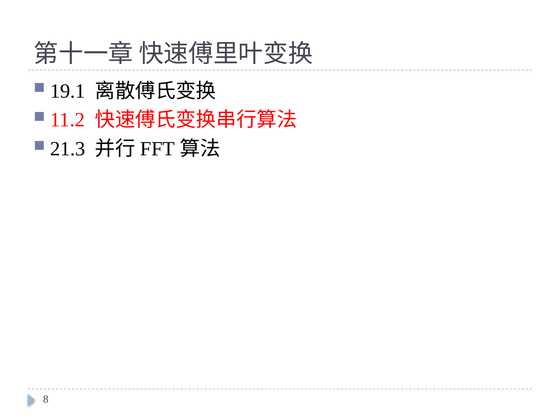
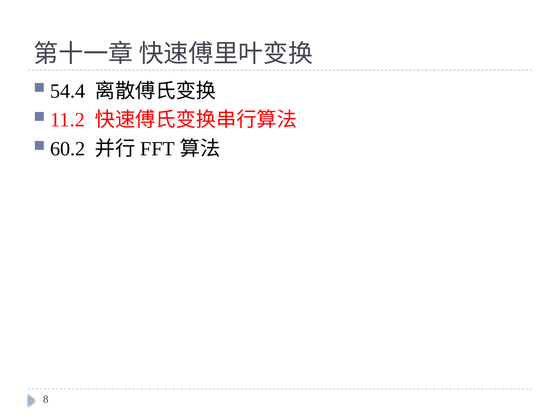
19.1: 19.1 -> 54.4 (68, 91)
21.3: 21.3 -> 60.2 (68, 149)
